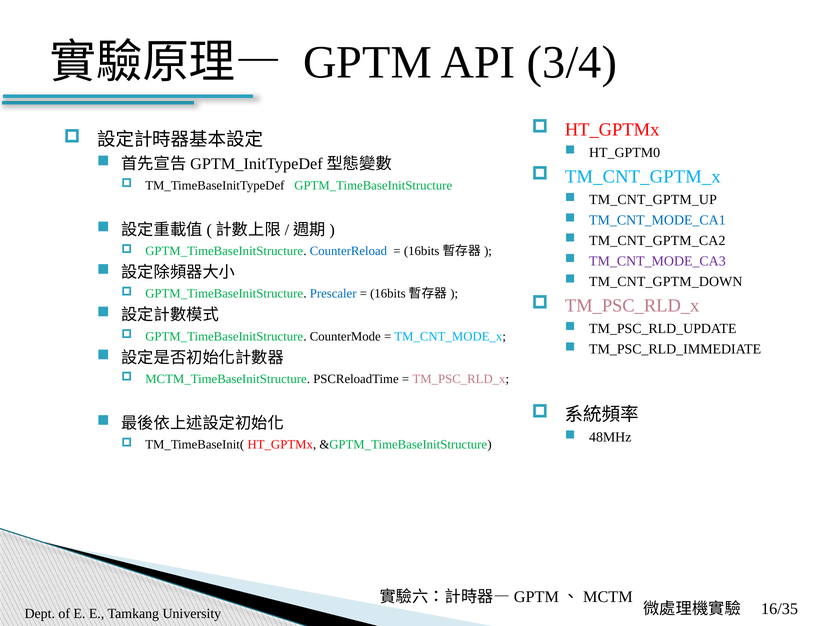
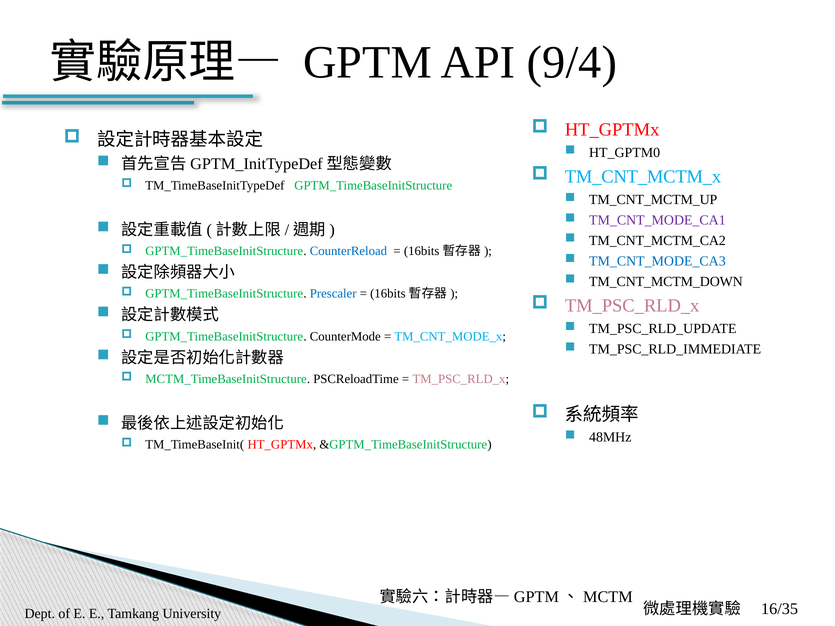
3/4: 3/4 -> 9/4 (572, 63)
TM_CNT_GPTM_x: TM_CNT_GPTM_x -> TM_CNT_MCTM_x (643, 177)
TM_CNT_GPTM_UP: TM_CNT_GPTM_UP -> TM_CNT_MCTM_UP (653, 200)
TM_CNT_MODE_CA1 colour: blue -> purple (657, 220)
TM_CNT_GPTM_CA2: TM_CNT_GPTM_CA2 -> TM_CNT_MCTM_CA2 (657, 241)
TM_CNT_MODE_CA3 colour: purple -> blue (657, 261)
TM_CNT_GPTM_DOWN: TM_CNT_GPTM_DOWN -> TM_CNT_MCTM_DOWN (666, 282)
